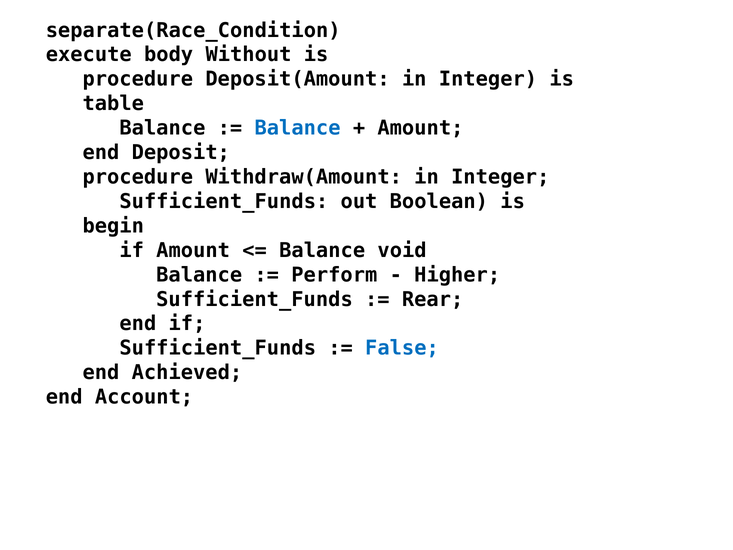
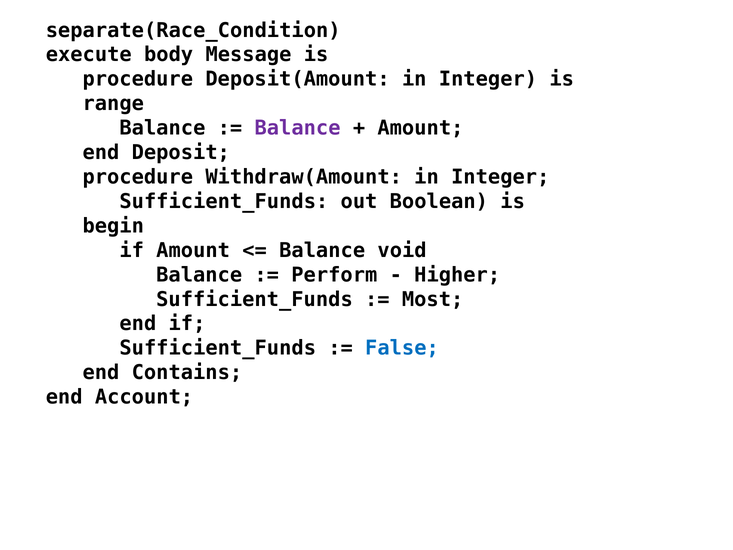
Without: Without -> Message (248, 55)
table: table -> range (113, 104)
Balance colour: blue -> purple (298, 128)
Rear: Rear -> Most (433, 299)
Achieved: Achieved -> Contains (187, 372)
